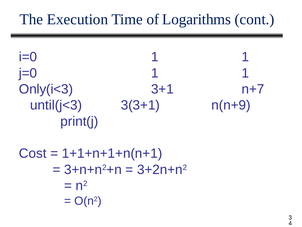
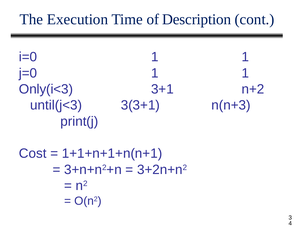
Logarithms: Logarithms -> Description (197, 19)
n+7: n+7 -> n+2 (253, 89)
n(n+9: n(n+9 -> n(n+3 (231, 105)
